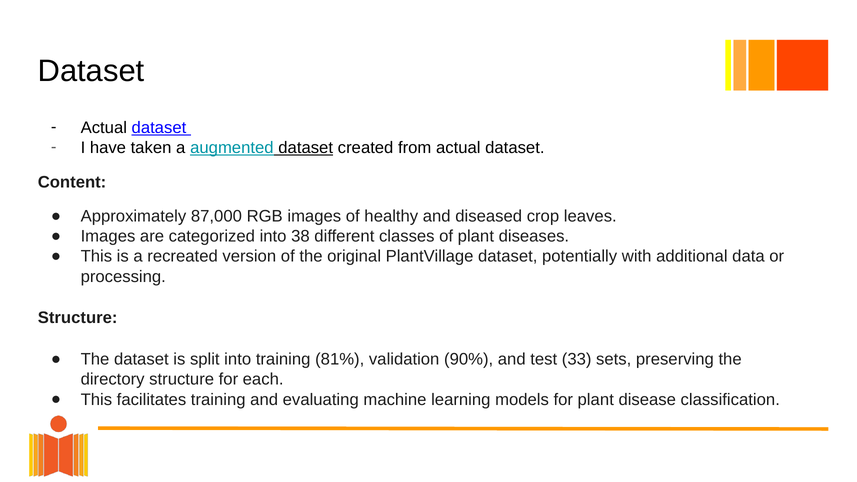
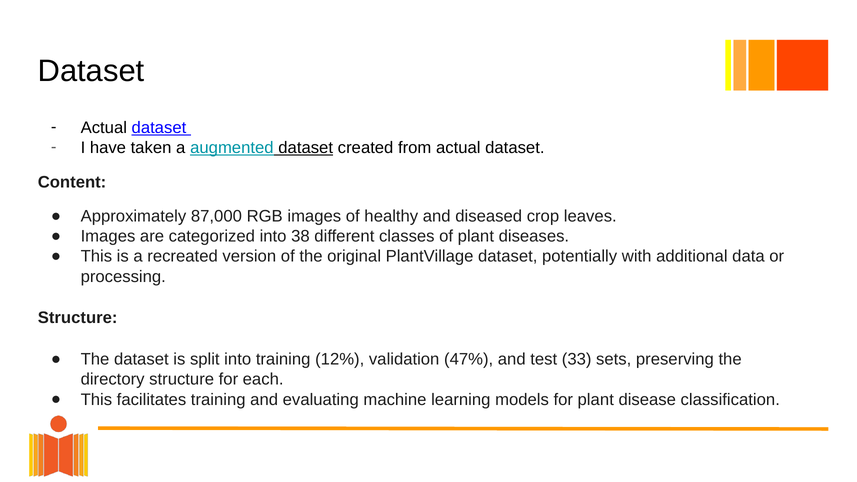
81%: 81% -> 12% (340, 360)
90%: 90% -> 47% (469, 360)
